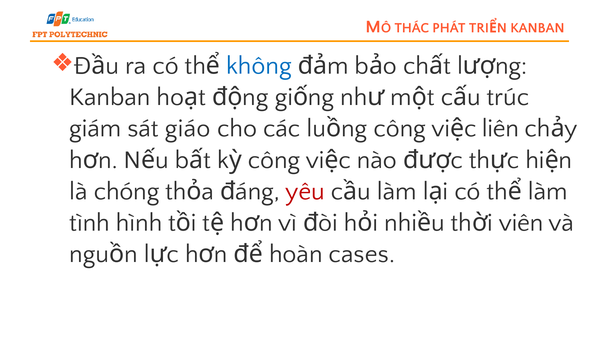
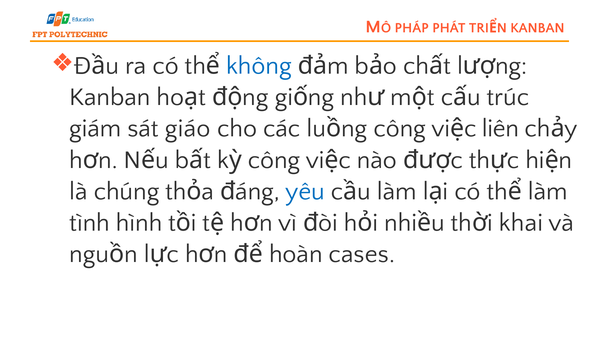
THÁC: THÁC -> PHÁP (412, 28)
chóng: chóng -> chúng (127, 191)
yêu colour: red -> blue (305, 191)
viên: viên -> khai (521, 223)
